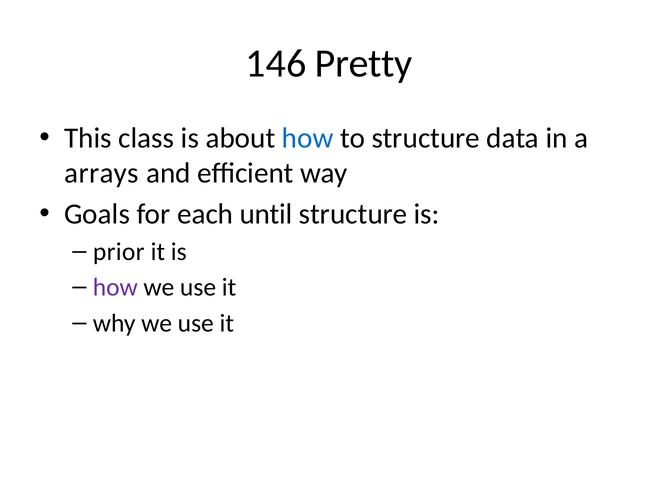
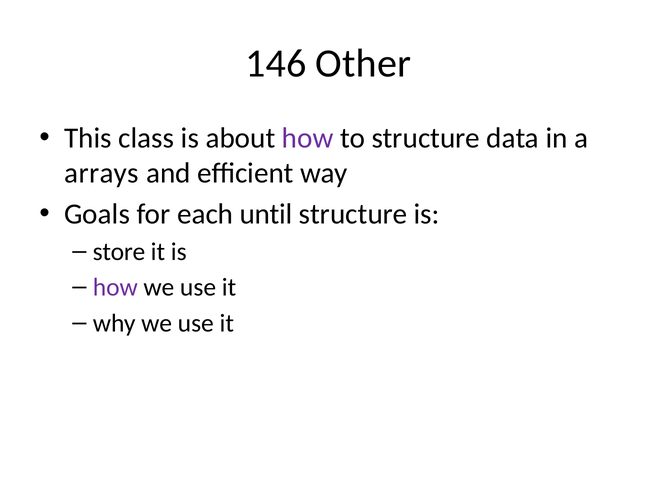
Pretty: Pretty -> Other (363, 64)
how colour: blue -> purple (308, 138)
prior: prior -> store (119, 252)
